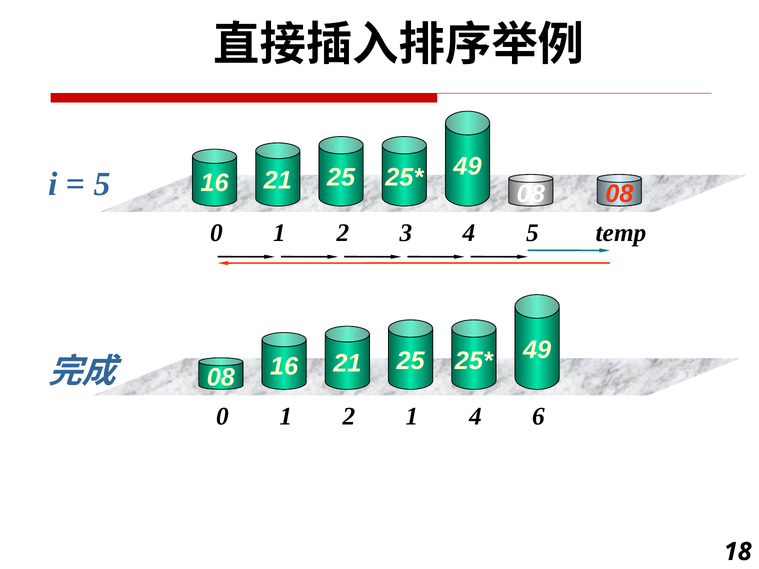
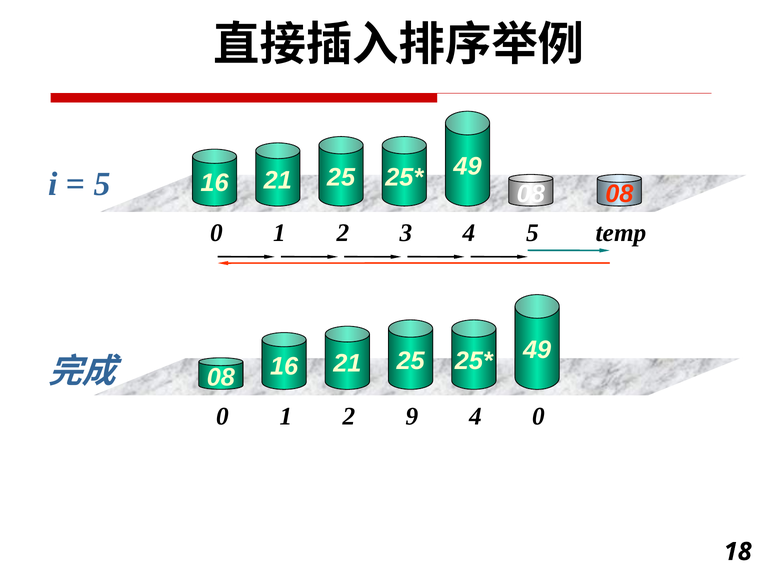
2 1: 1 -> 9 (412, 417)
4 6: 6 -> 0 (539, 417)
